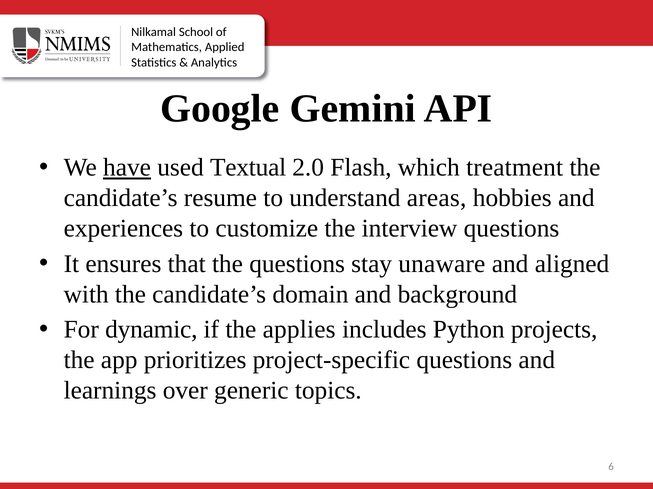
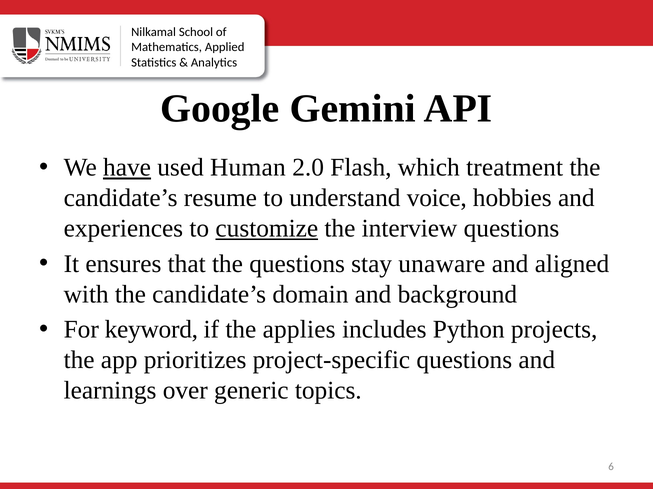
Textual: Textual -> Human (248, 168)
areas: areas -> voice (437, 198)
customize underline: none -> present (267, 229)
dynamic: dynamic -> keyword (151, 330)
